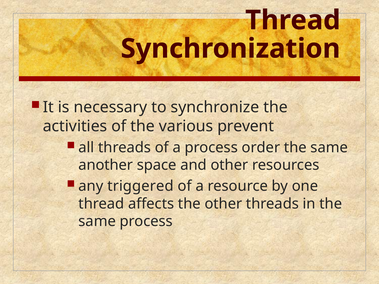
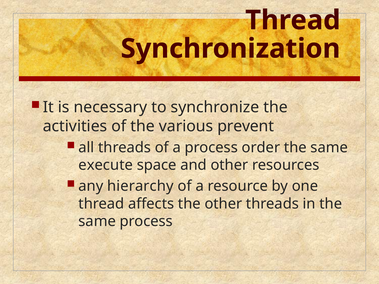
another: another -> execute (106, 165)
triggered: triggered -> hierarchy (140, 186)
